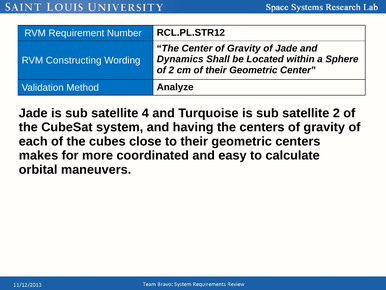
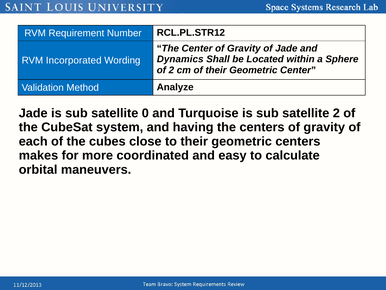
Constructing: Constructing -> Incorporated (74, 60)
4: 4 -> 0 (145, 113)
